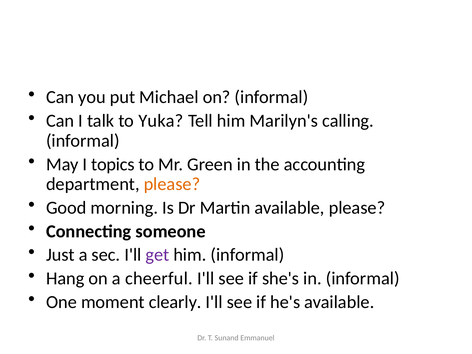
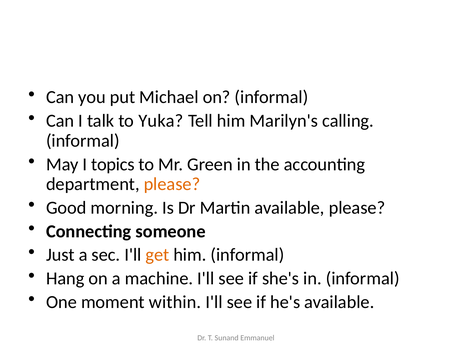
get colour: purple -> orange (157, 255)
cheerful: cheerful -> machine (159, 279)
clearly: clearly -> within (175, 302)
